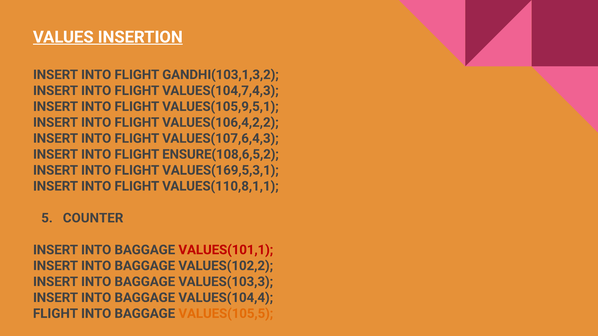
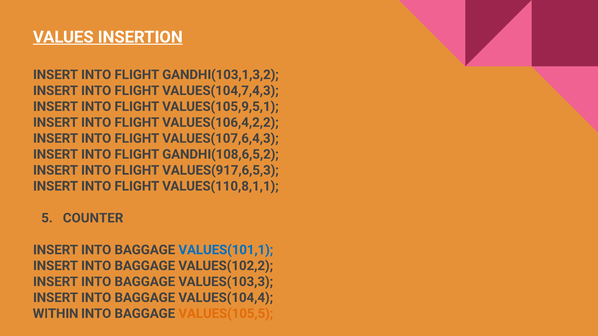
ENSURE(108,6,5,2: ENSURE(108,6,5,2 -> GANDHI(108,6,5,2 (220, 154)
VALUES(169,5,3,1: VALUES(169,5,3,1 -> VALUES(917,6,5,3 (220, 170)
VALUES(101,1 colour: red -> blue (226, 250)
FLIGHT: FLIGHT -> WITHIN (56, 314)
